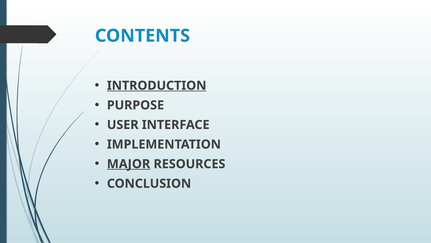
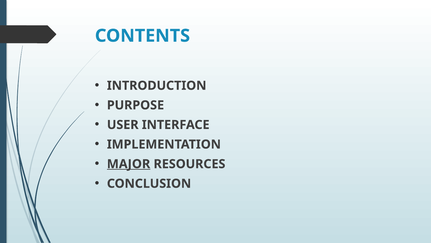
INTRODUCTION underline: present -> none (157, 85)
